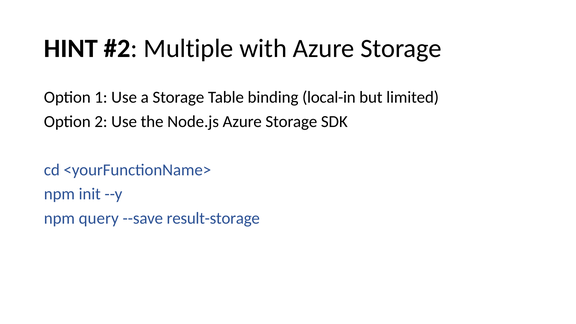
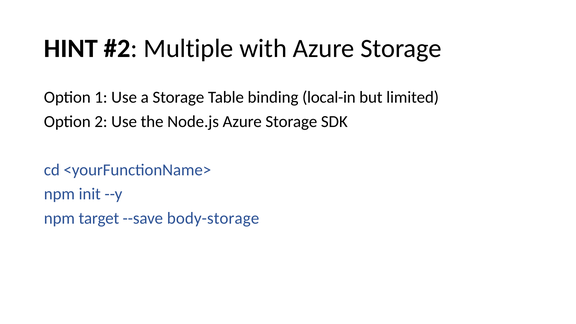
query: query -> target (99, 218)
result-storage: result-storage -> body-storage (213, 218)
